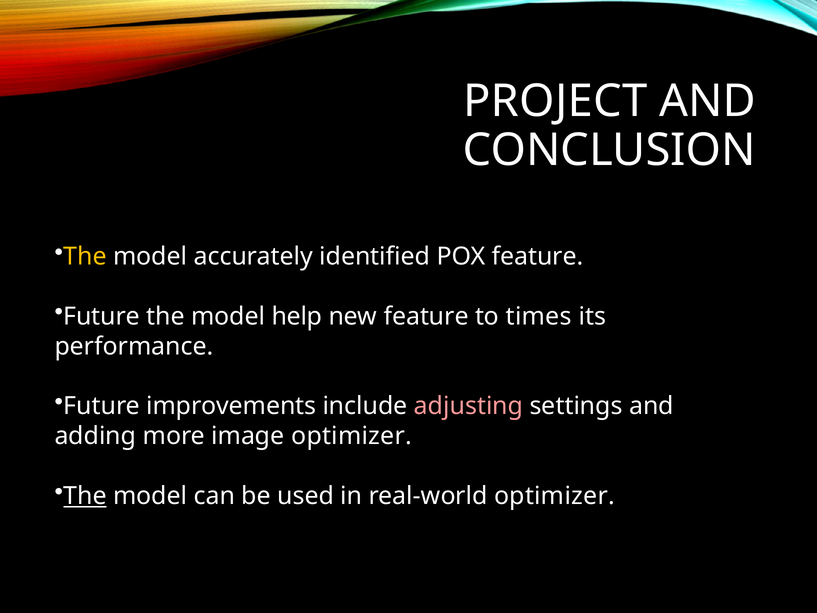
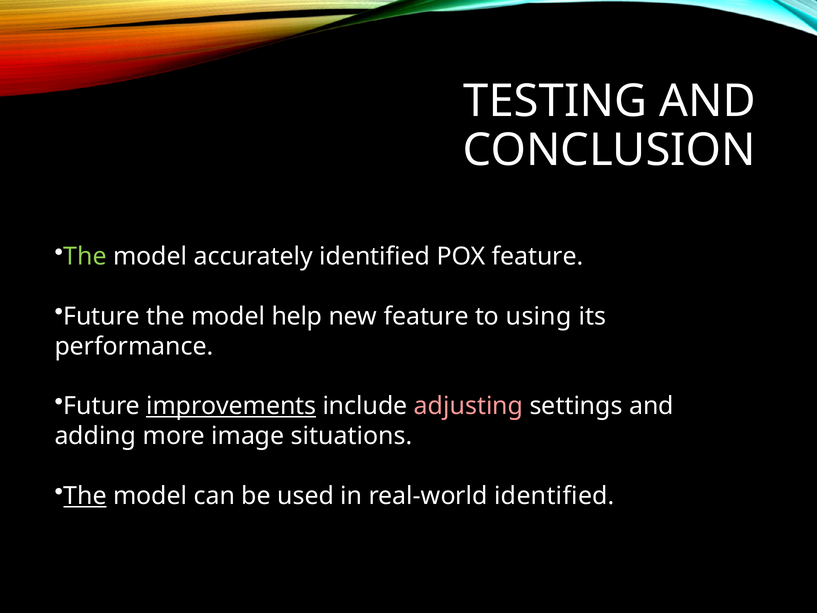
PROJECT: PROJECT -> TESTING (555, 101)
The colour: yellow -> light green (85, 256)
times: times -> using (539, 316)
improvements underline: none -> present (231, 406)
image optimizer: optimizer -> situations (352, 436)
real-world optimizer: optimizer -> identified (554, 496)
